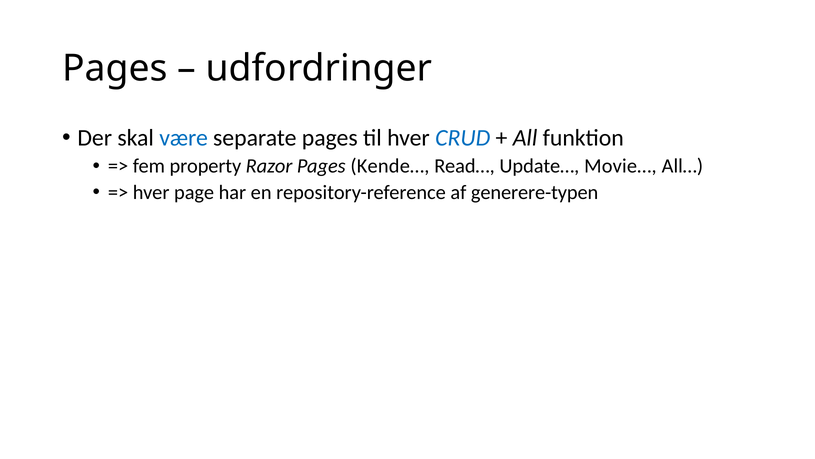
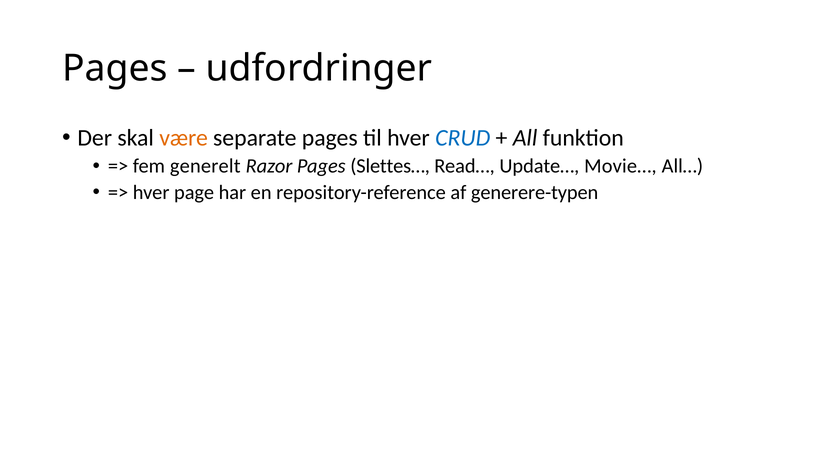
være colour: blue -> orange (184, 138)
property: property -> generelt (205, 166)
Kende…: Kende… -> Slettes… (390, 166)
